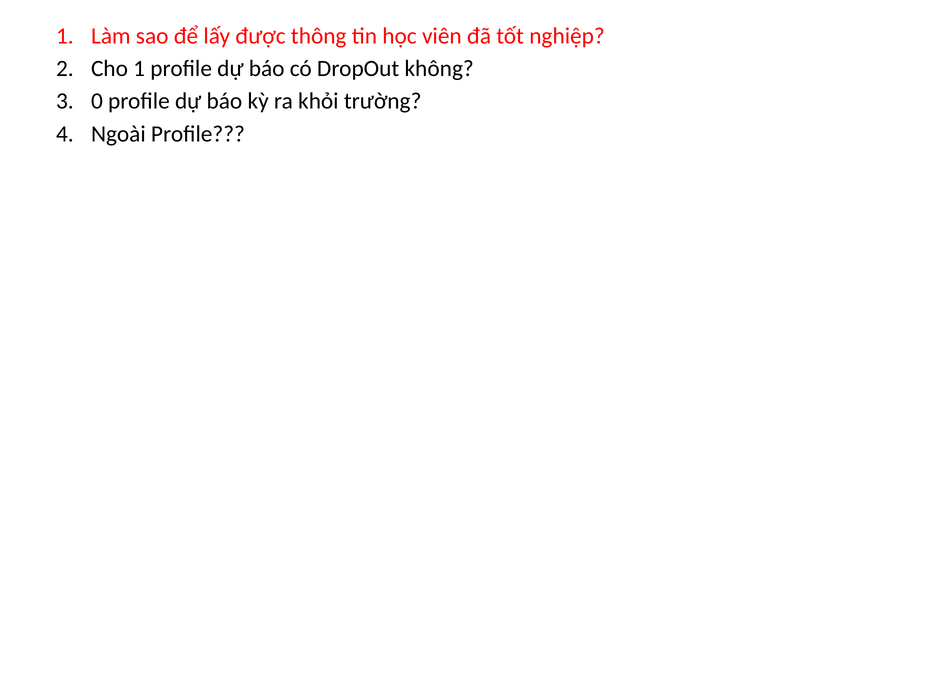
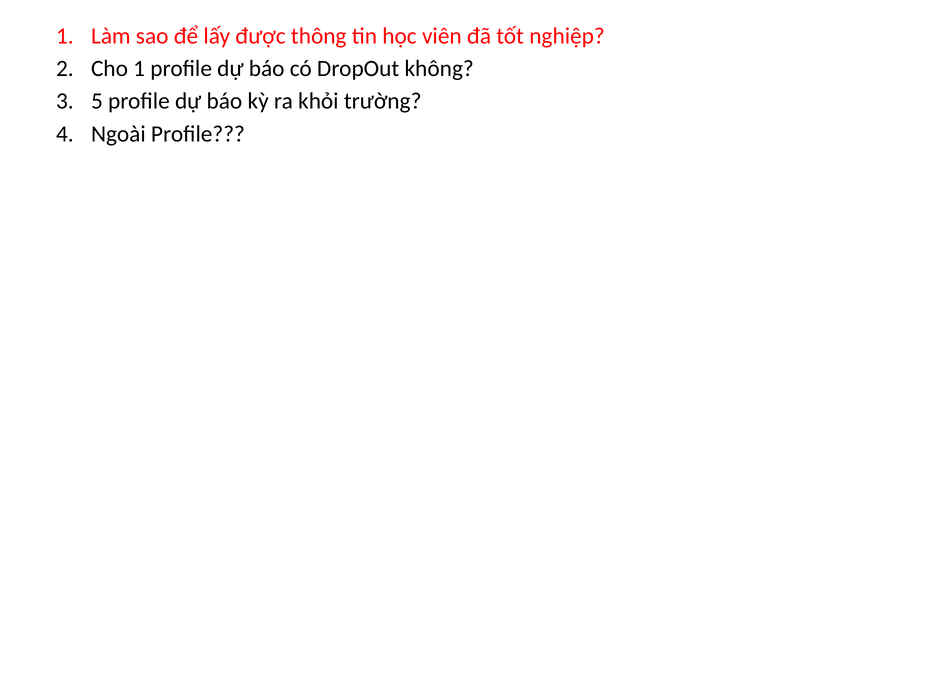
0: 0 -> 5 (97, 101)
